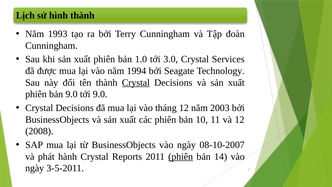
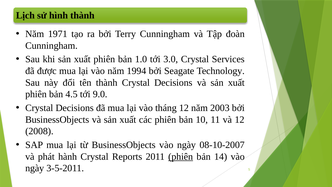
1993: 1993 -> 1971 (58, 34)
Crystal underline: present -> none (136, 82)
bản 9.0: 9.0 -> 4.5 (72, 94)
